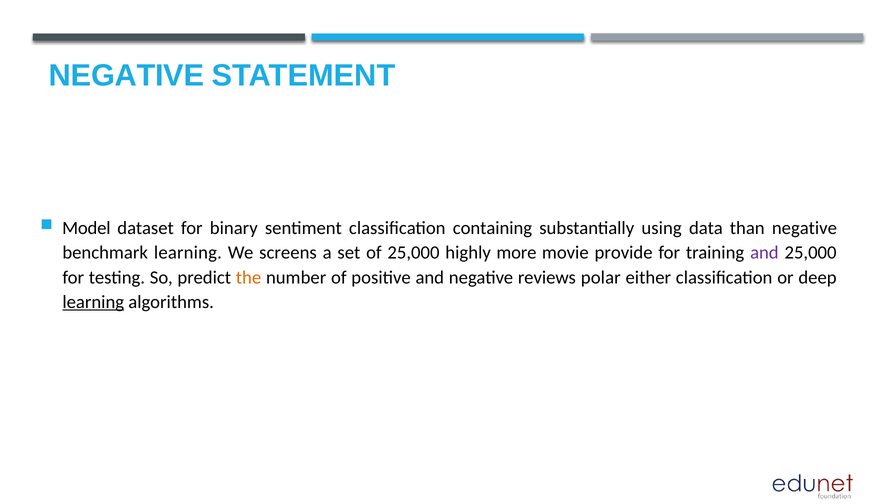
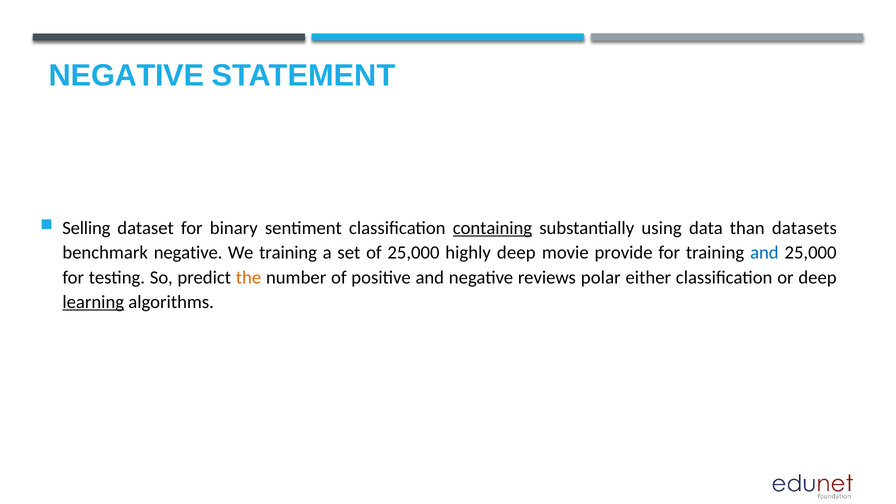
Model: Model -> Selling (86, 228)
containing underline: none -> present (492, 228)
than negative: negative -> datasets (804, 228)
benchmark learning: learning -> negative (188, 253)
We screens: screens -> training (288, 253)
highly more: more -> deep (516, 253)
and colour: purple -> blue (764, 253)
